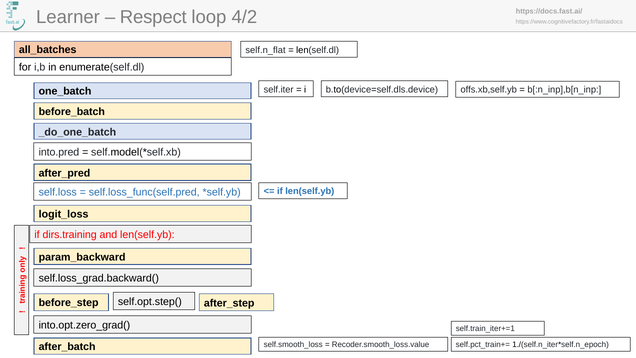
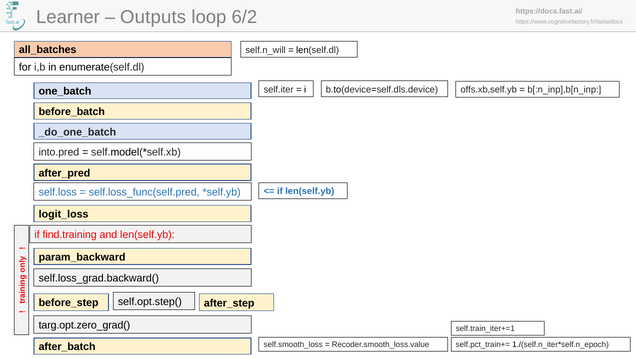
Respect: Respect -> Outputs (153, 17)
4/2: 4/2 -> 6/2 (244, 17)
self.n_flat: self.n_flat -> self.n_will (266, 50)
dirs.training: dirs.training -> find.training (70, 234)
into.opt.zero_grad(: into.opt.zero_grad( -> targ.opt.zero_grad( (84, 325)
